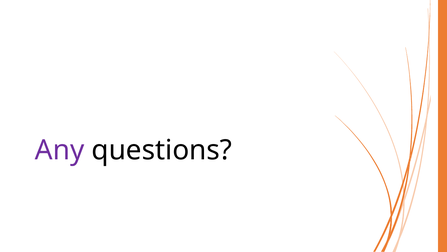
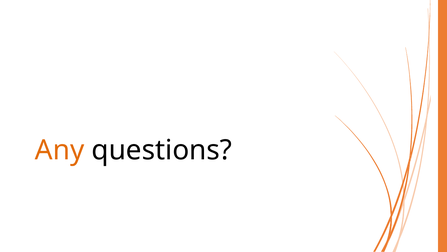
Any colour: purple -> orange (60, 150)
